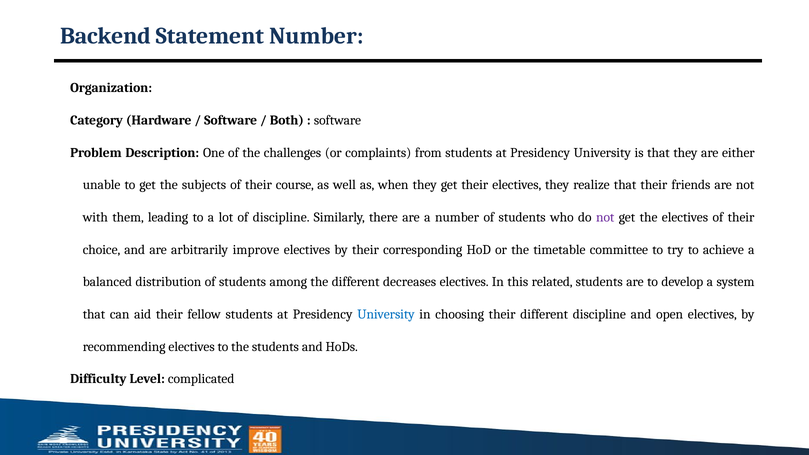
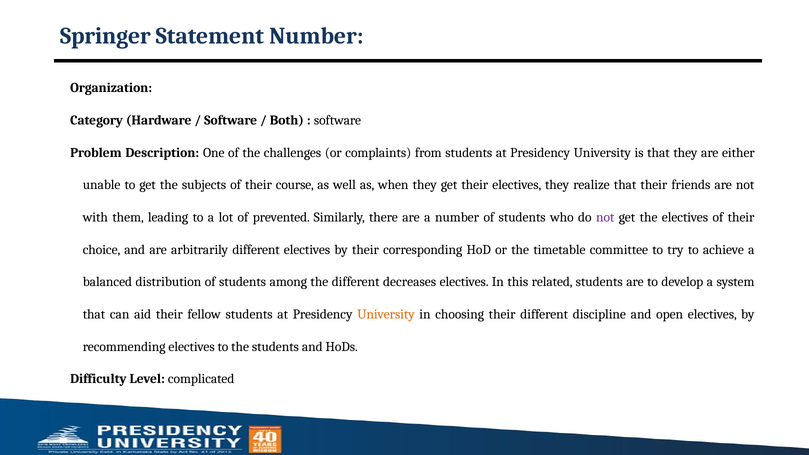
Backend: Backend -> Springer (105, 36)
of discipline: discipline -> prevented (281, 217)
arbitrarily improve: improve -> different (256, 250)
University colour: blue -> orange (386, 314)
